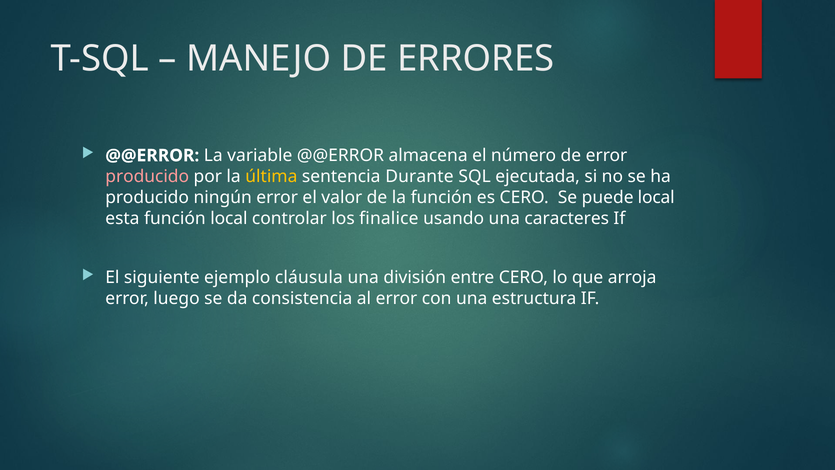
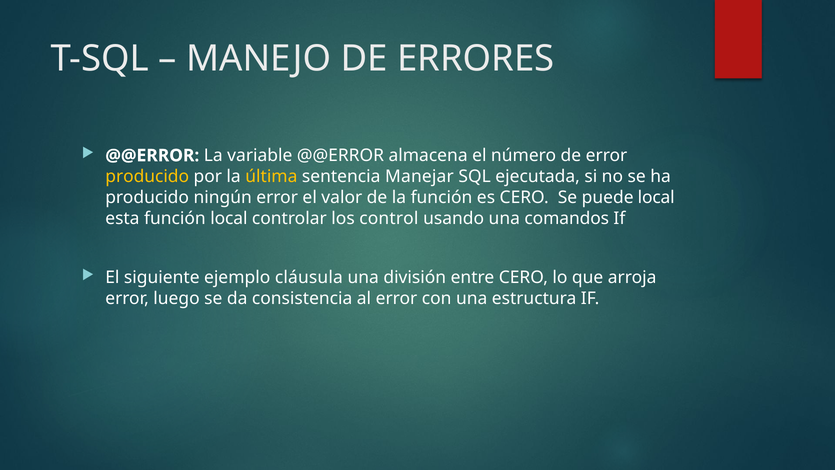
producido colour: pink -> yellow (147, 176)
Durante: Durante -> Manejar (419, 176)
finalice: finalice -> control (389, 218)
caracteres: caracteres -> comandos (567, 218)
